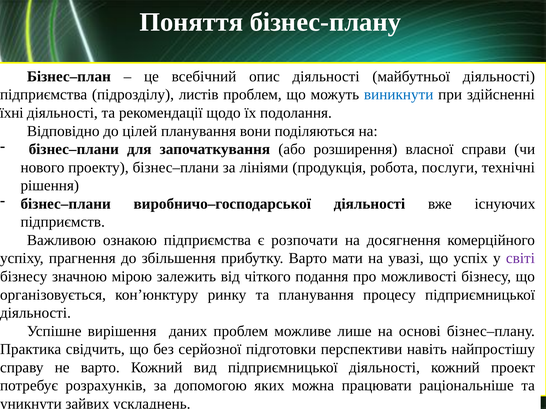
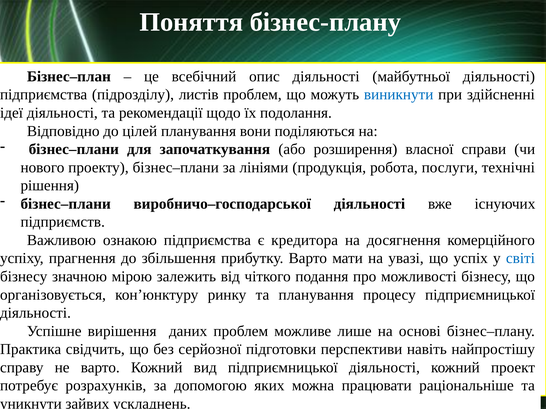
їхні: їхні -> ідеї (12, 113)
розпочати: розпочати -> кредитора (305, 240)
світі colour: purple -> blue (520, 259)
